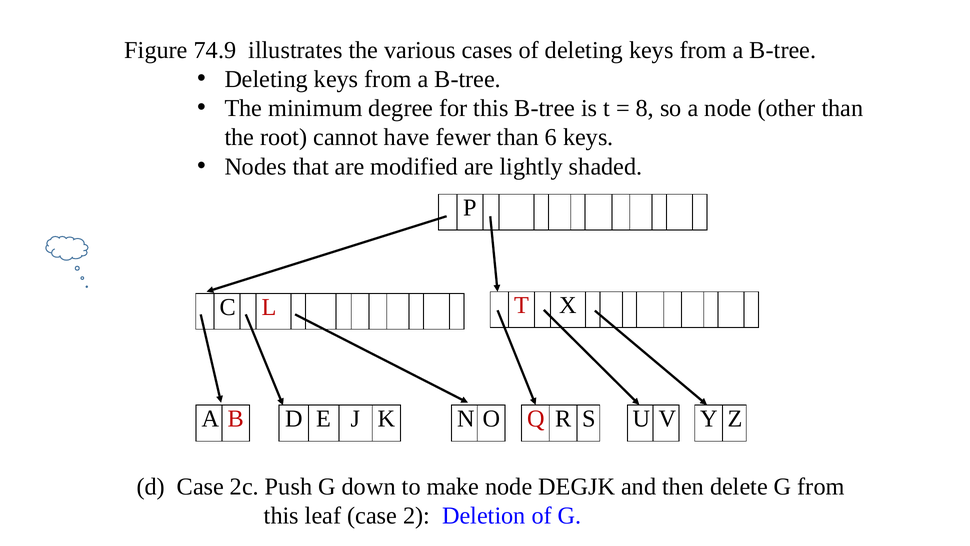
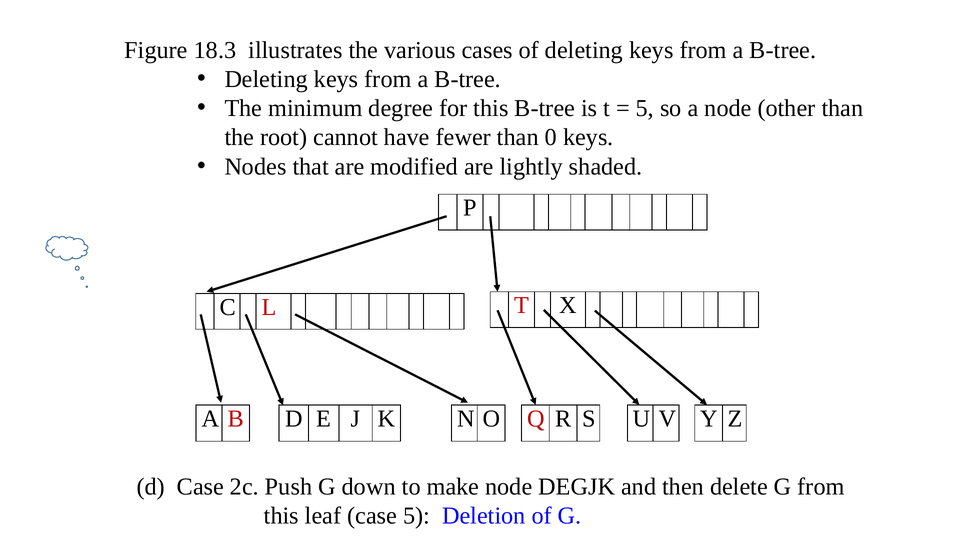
74.9: 74.9 -> 18.3 (215, 50)
8: 8 -> 5 (645, 108)
6: 6 -> 0 (551, 137)
case 2: 2 -> 5 (416, 516)
